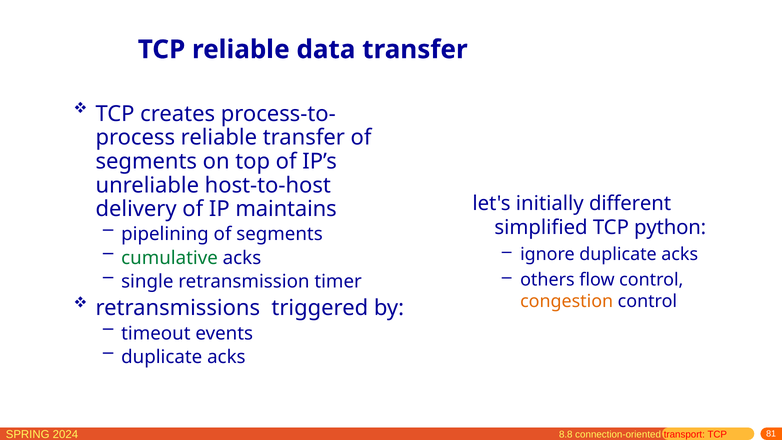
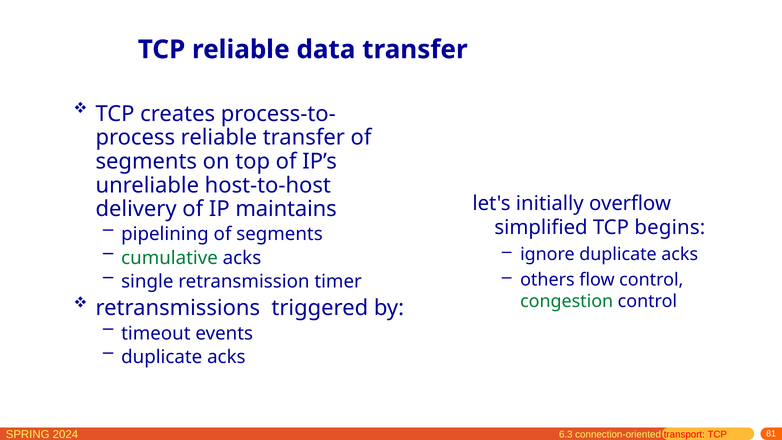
different: different -> overflow (630, 203)
python: python -> begins (670, 228)
congestion colour: orange -> green (567, 301)
8.8: 8.8 -> 6.3 (566, 434)
